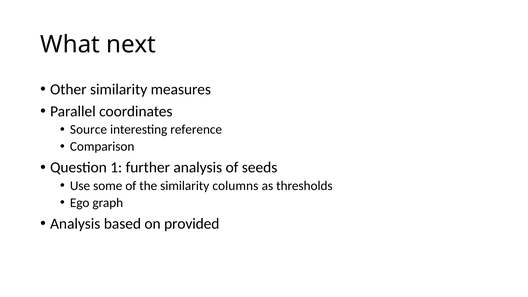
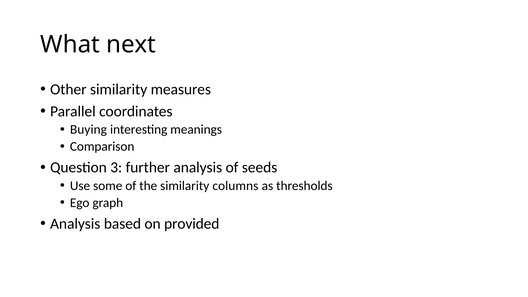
Source: Source -> Buying (88, 130)
reference: reference -> meanings (196, 130)
1: 1 -> 3 (116, 168)
